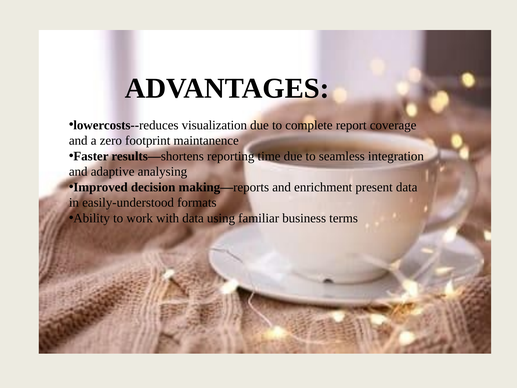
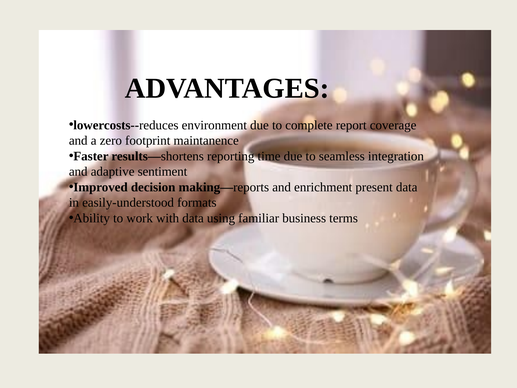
visualization: visualization -> environment (214, 125)
analysing: analysing -> sentiment (162, 172)
